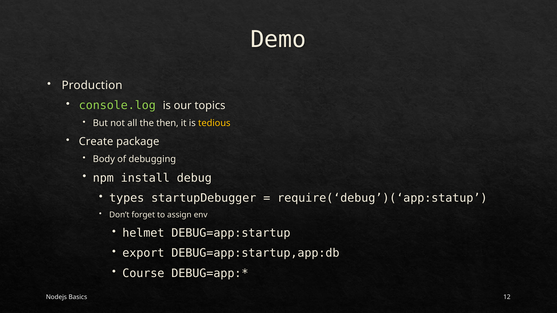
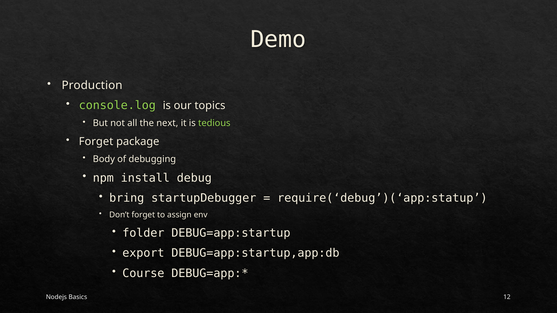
then: then -> next (167, 123)
tedious colour: yellow -> light green (214, 123)
Create: Create -> Forget (96, 142)
types: types -> bring (127, 198)
helmet: helmet -> folder (143, 233)
